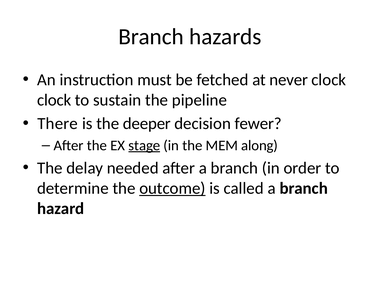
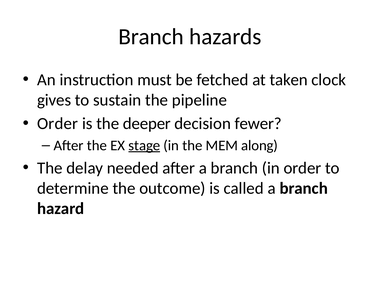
never: never -> taken (289, 80)
clock: clock -> gives (54, 100)
There: There -> Order (58, 124)
outcome underline: present -> none (172, 188)
